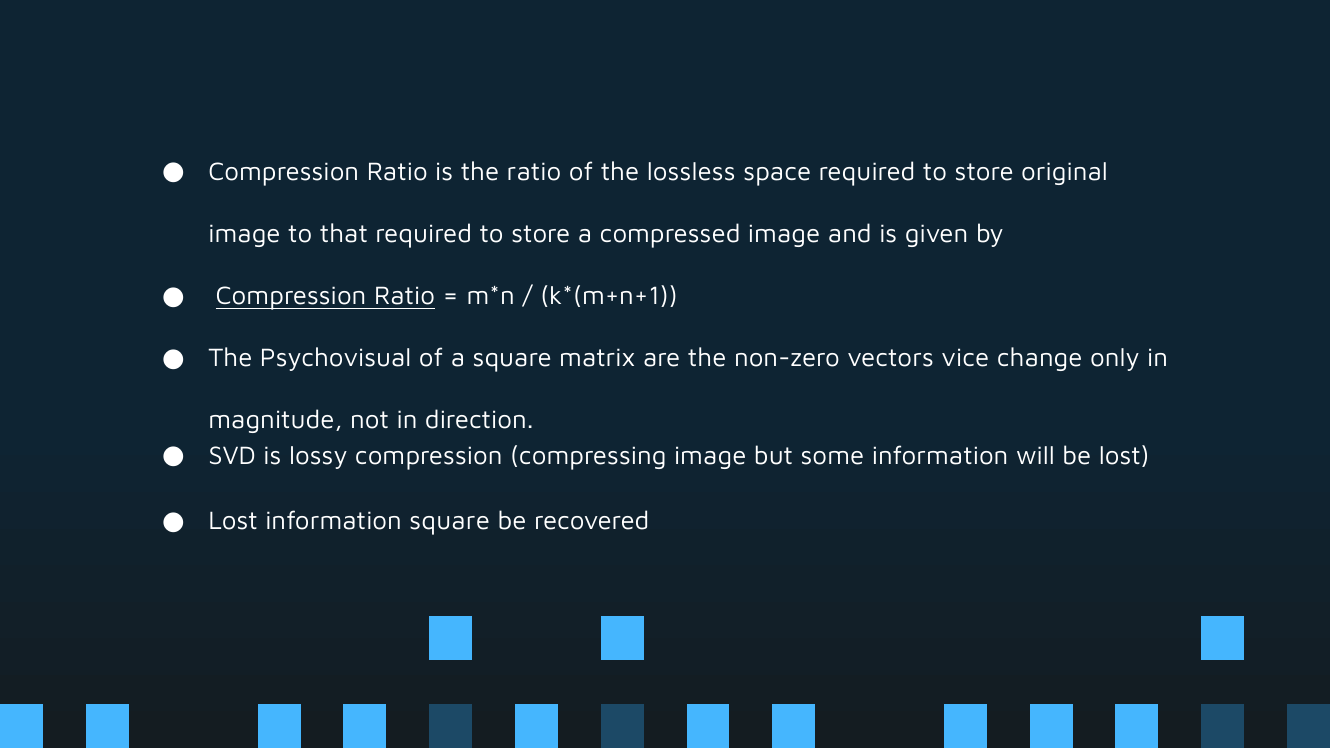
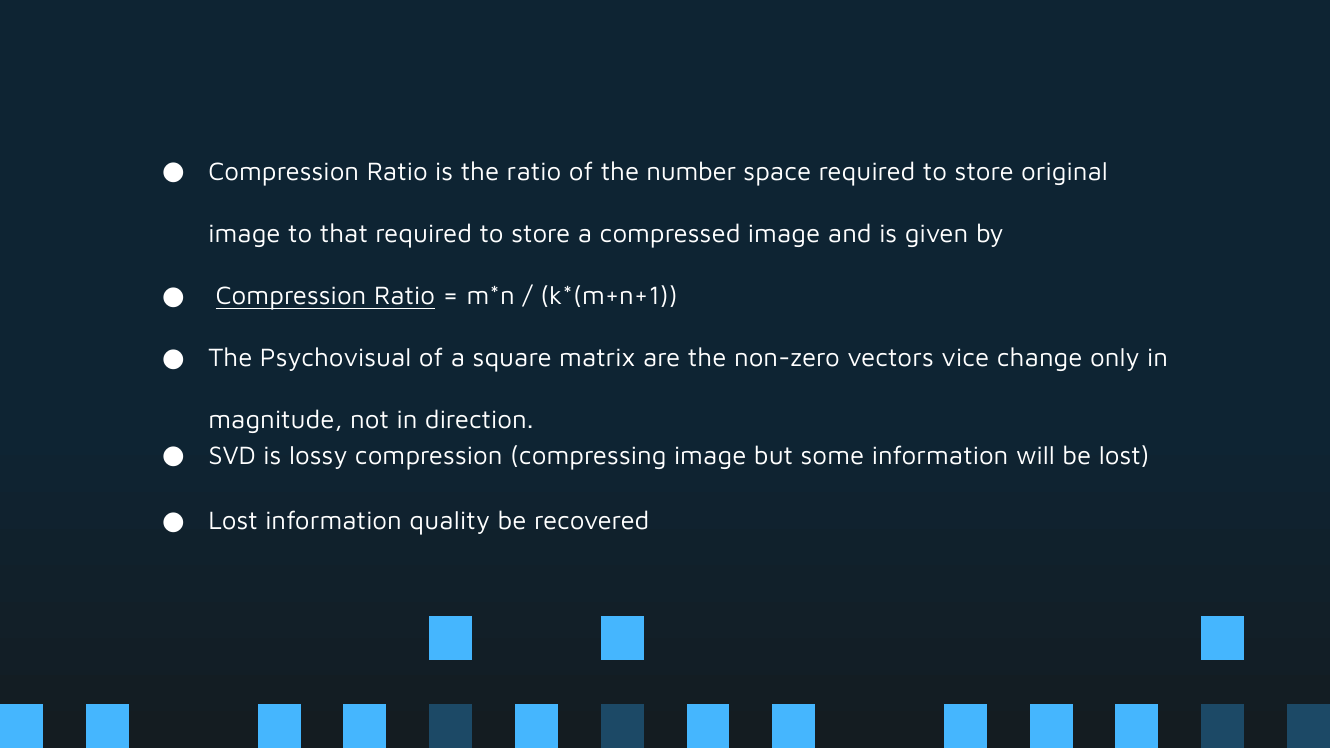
lossless: lossless -> number (691, 172)
information square: square -> quality (450, 521)
